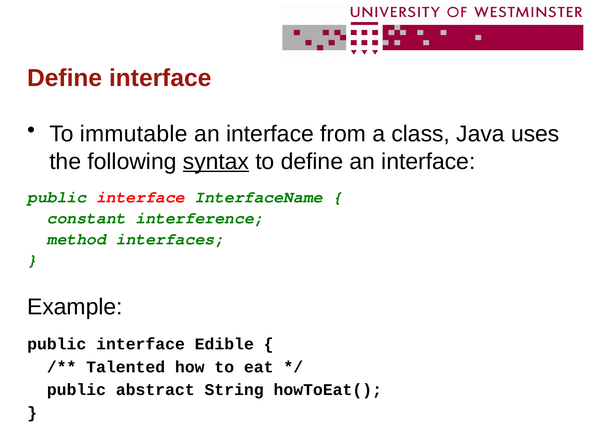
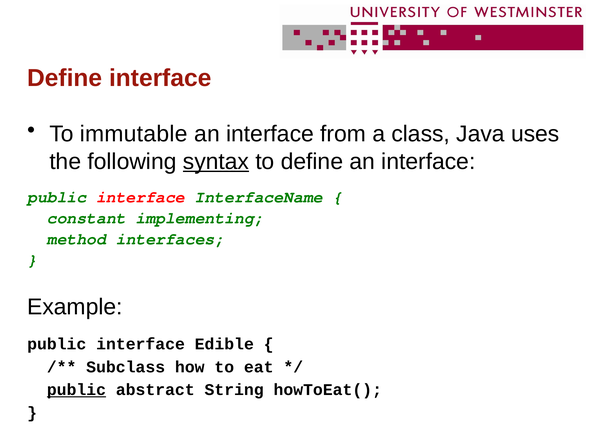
interference: interference -> implementing (200, 218)
Talented: Talented -> Subclass (126, 367)
public underline: none -> present (76, 390)
